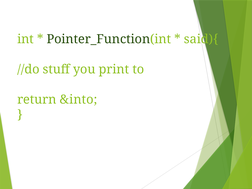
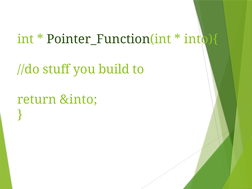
said){: said){ -> into){ (201, 39)
print: print -> build (114, 69)
